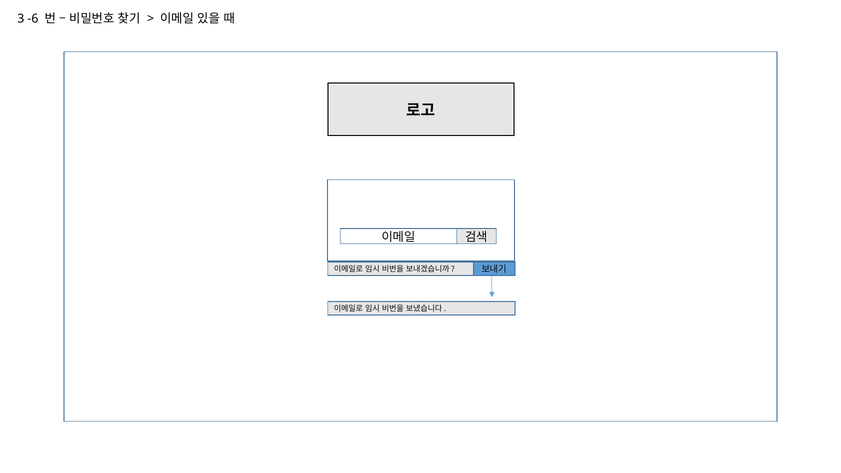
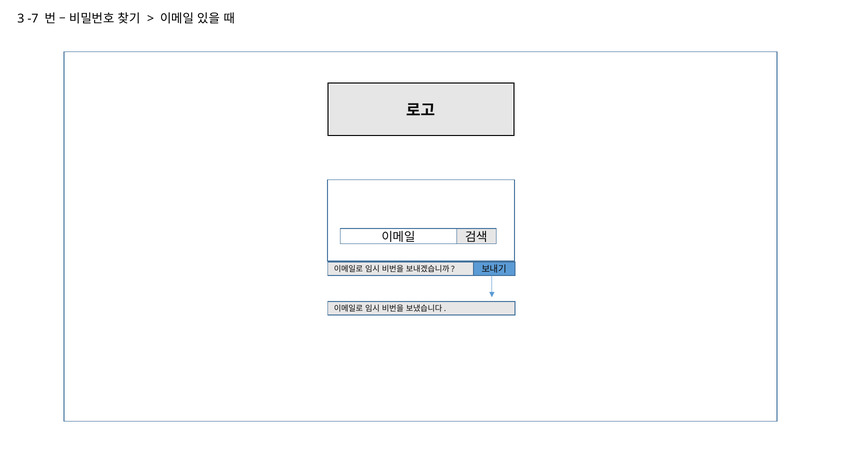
-6: -6 -> -7 (33, 19)
